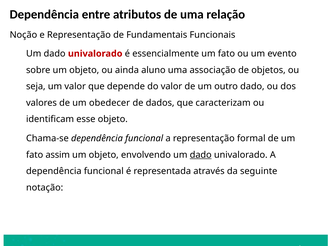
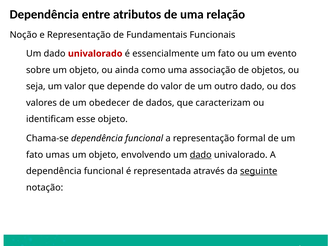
aluno: aluno -> como (153, 70)
assim: assim -> umas (58, 155)
seguinte underline: none -> present (259, 171)
